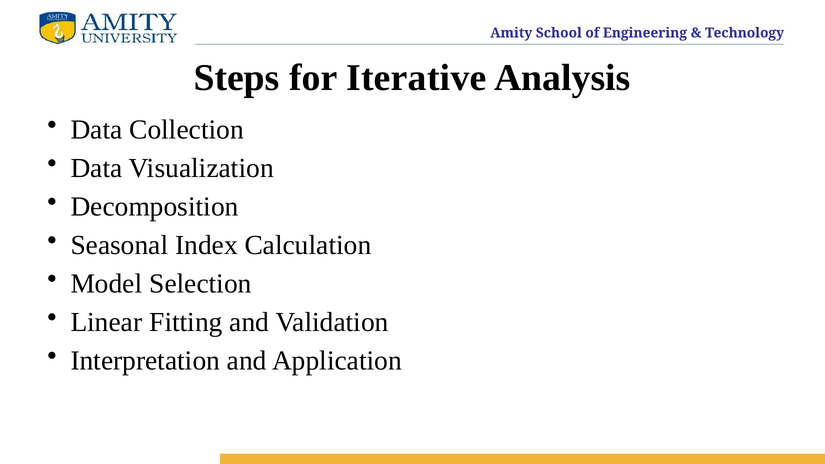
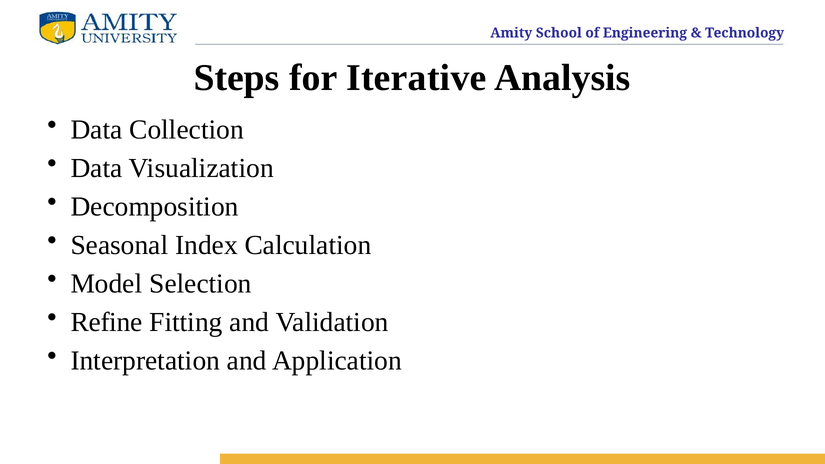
Linear: Linear -> Refine (107, 322)
